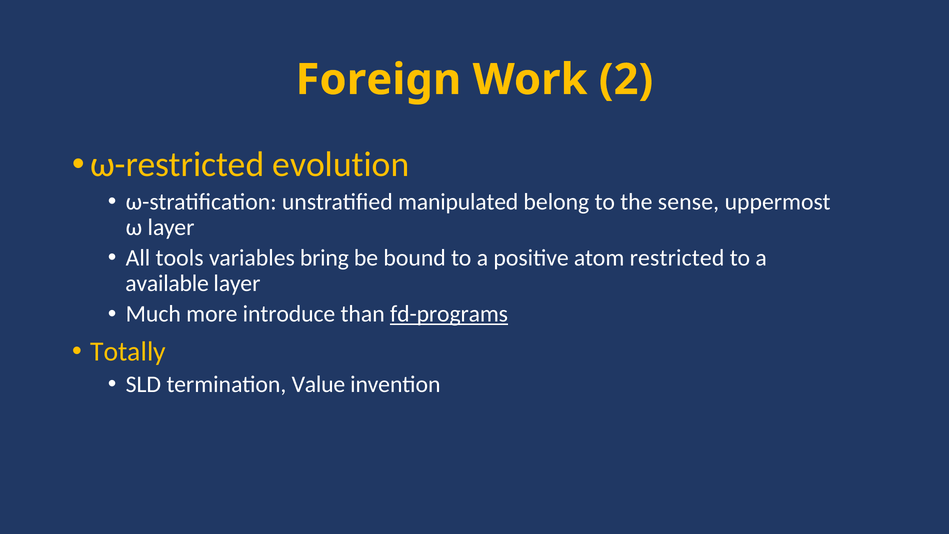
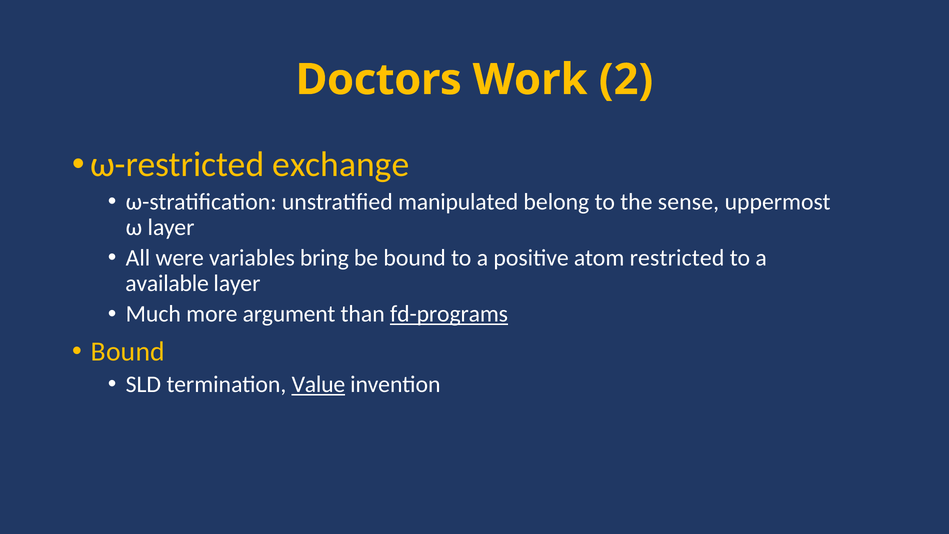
Foreign: Foreign -> Doctors (379, 80)
evolution: evolution -> exchange (341, 165)
tools: tools -> were (180, 258)
introduce: introduce -> argument (289, 314)
Totally: Totally -> Bound (128, 352)
Value underline: none -> present (318, 384)
